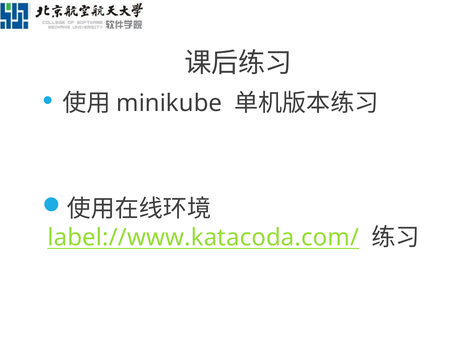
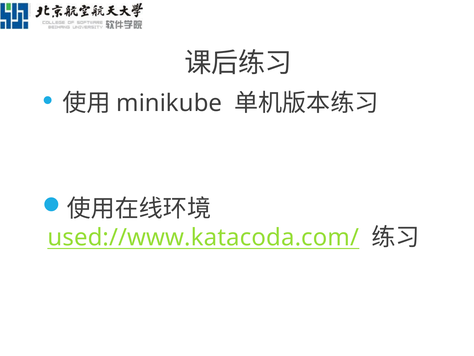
label://www.katacoda.com/: label://www.katacoda.com/ -> used://www.katacoda.com/ (203, 237)
